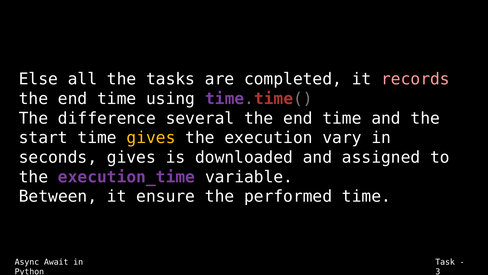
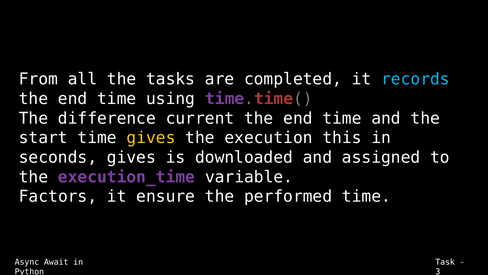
Else: Else -> From (38, 79)
records colour: pink -> light blue (415, 79)
several: several -> current (200, 118)
vary: vary -> this (342, 138)
Between: Between -> Factors (58, 196)
